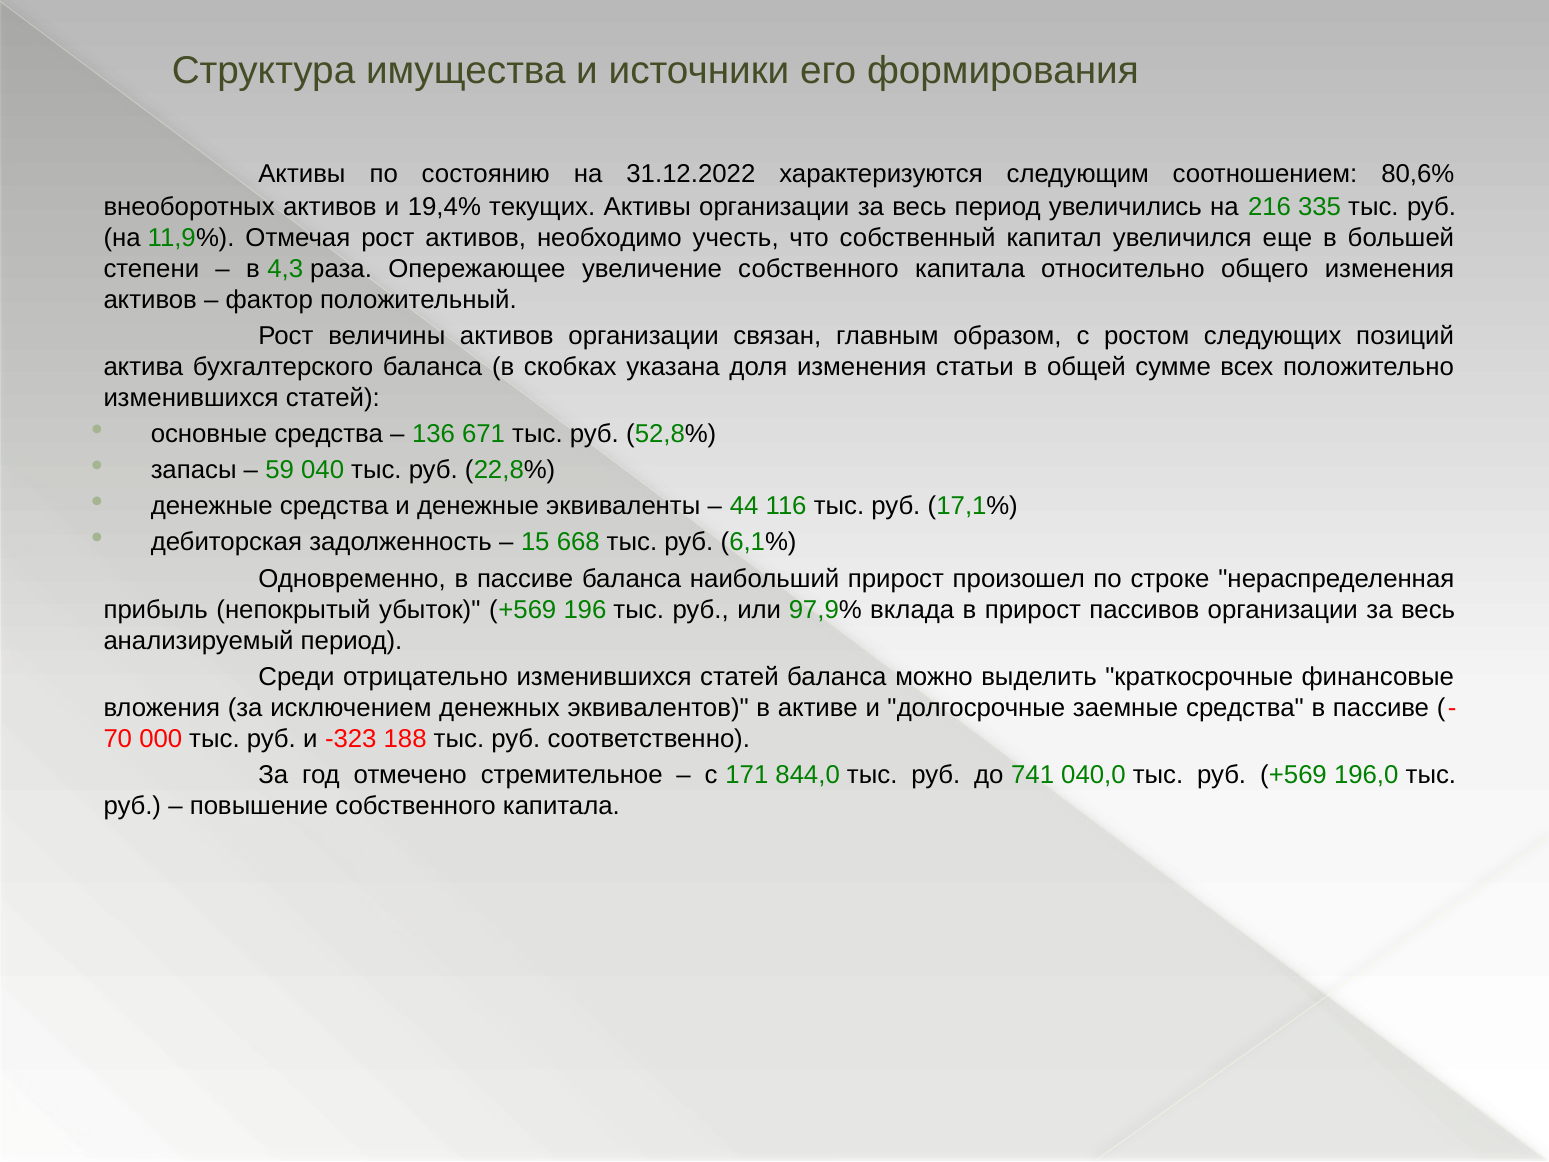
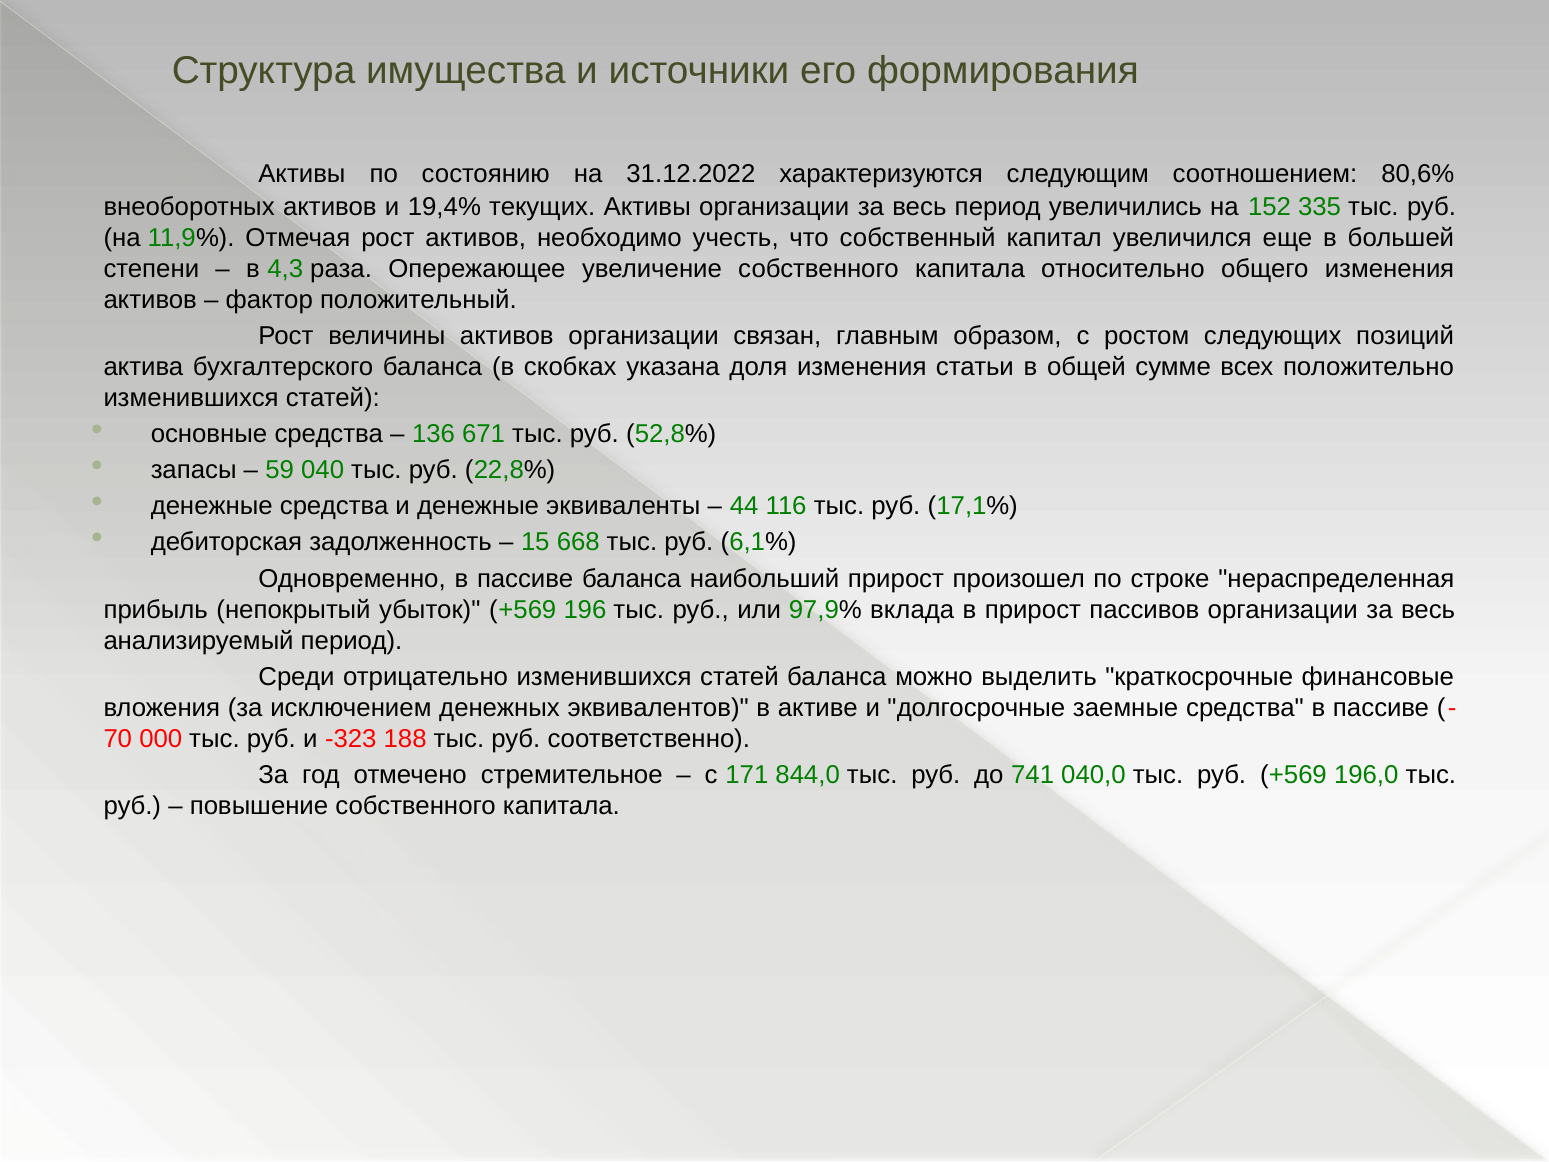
216: 216 -> 152 (1270, 207)
